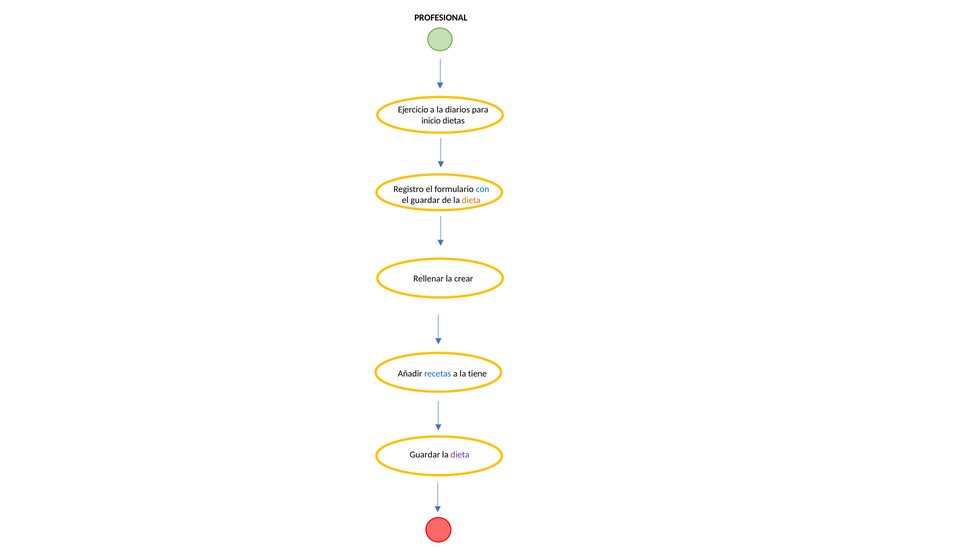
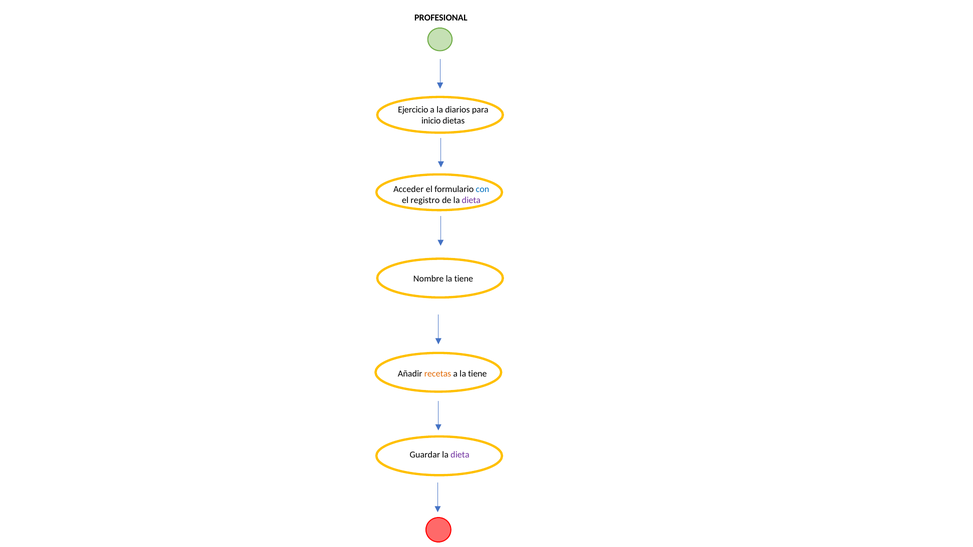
Registro: Registro -> Acceder (409, 189)
el guardar: guardar -> registro (425, 200)
dieta colour: orange -> purple (471, 200)
Rellenar: Rellenar -> Nombre (429, 279)
crear: crear -> tiene (464, 279)
recetas colour: blue -> orange (438, 374)
